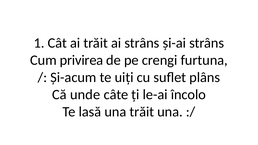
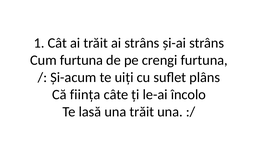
Cum privirea: privirea -> furtuna (81, 60)
unde: unde -> ființa (85, 95)
